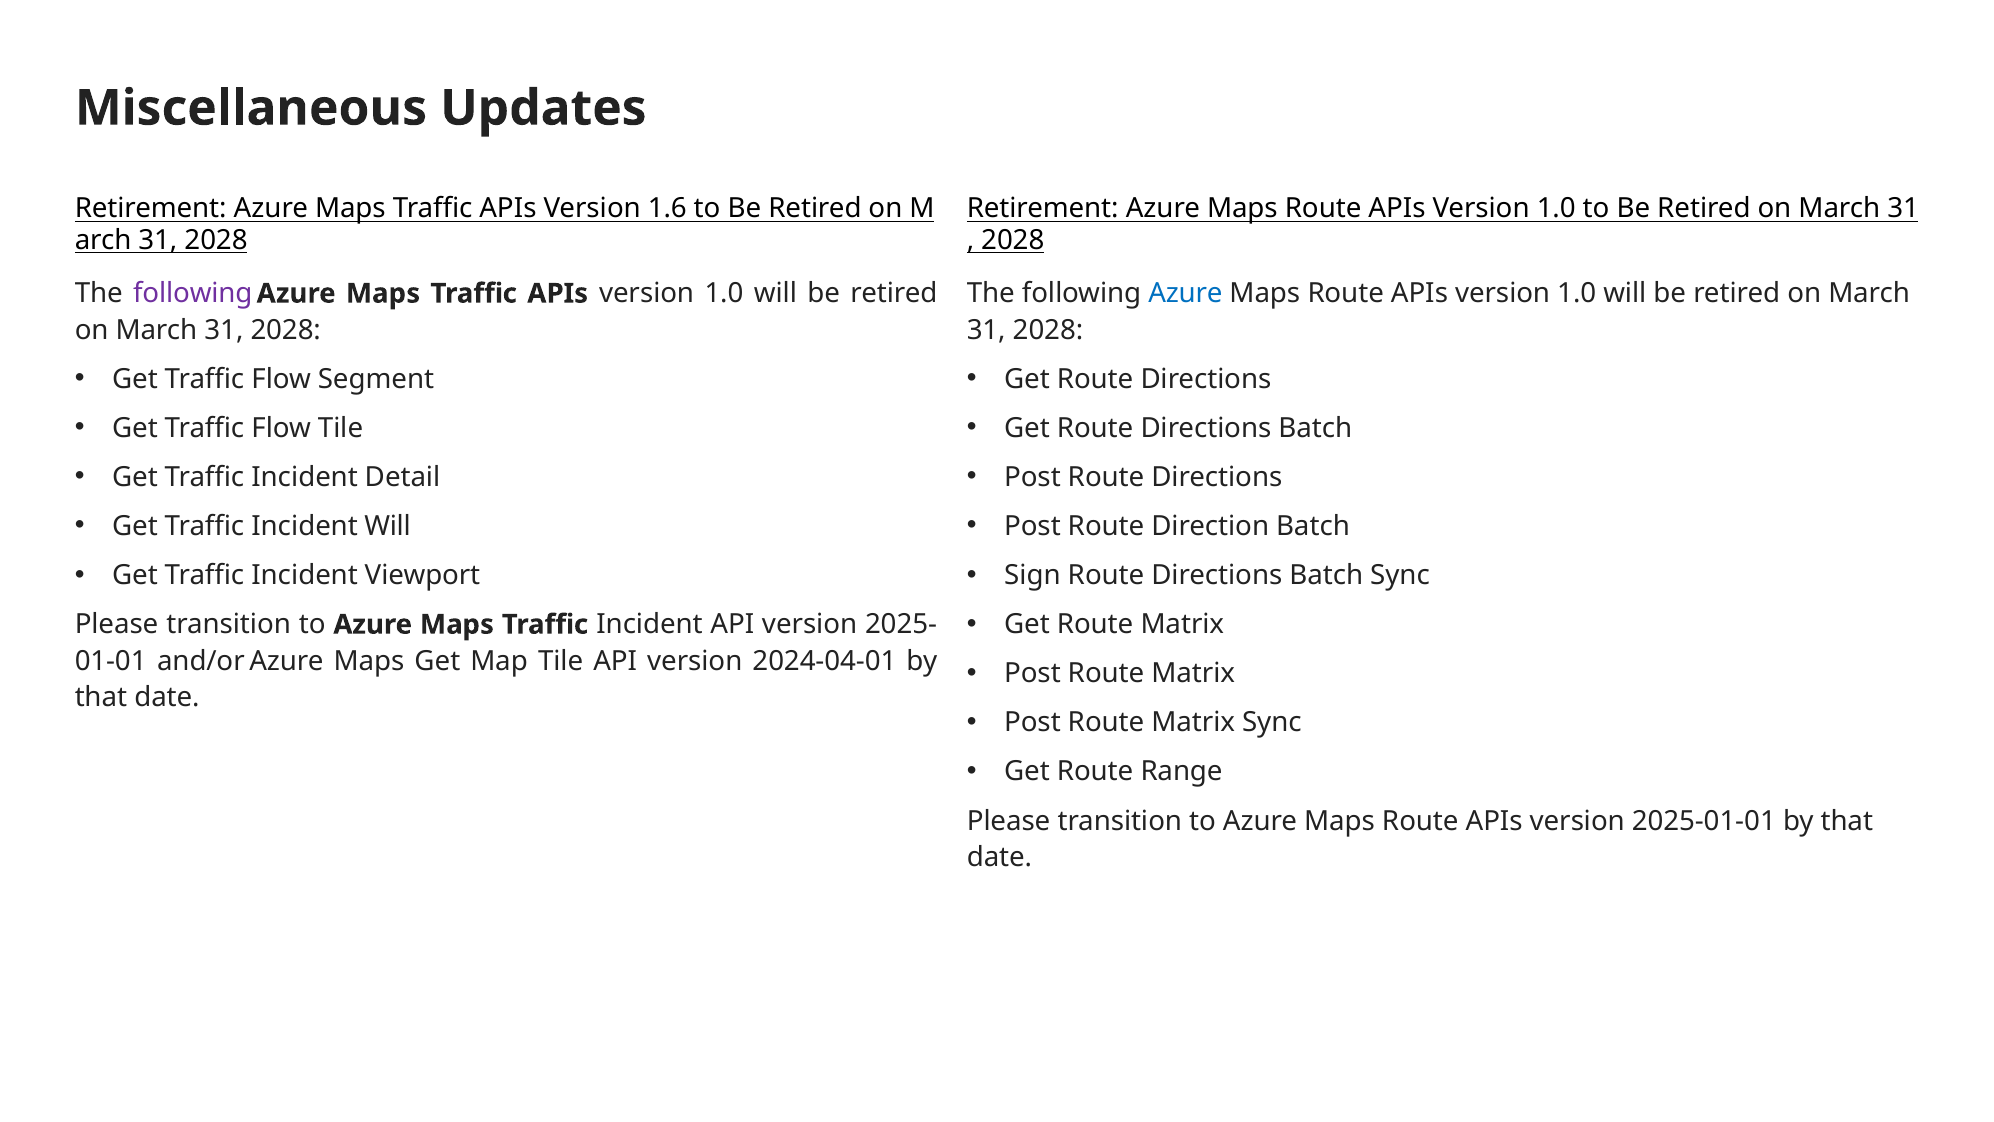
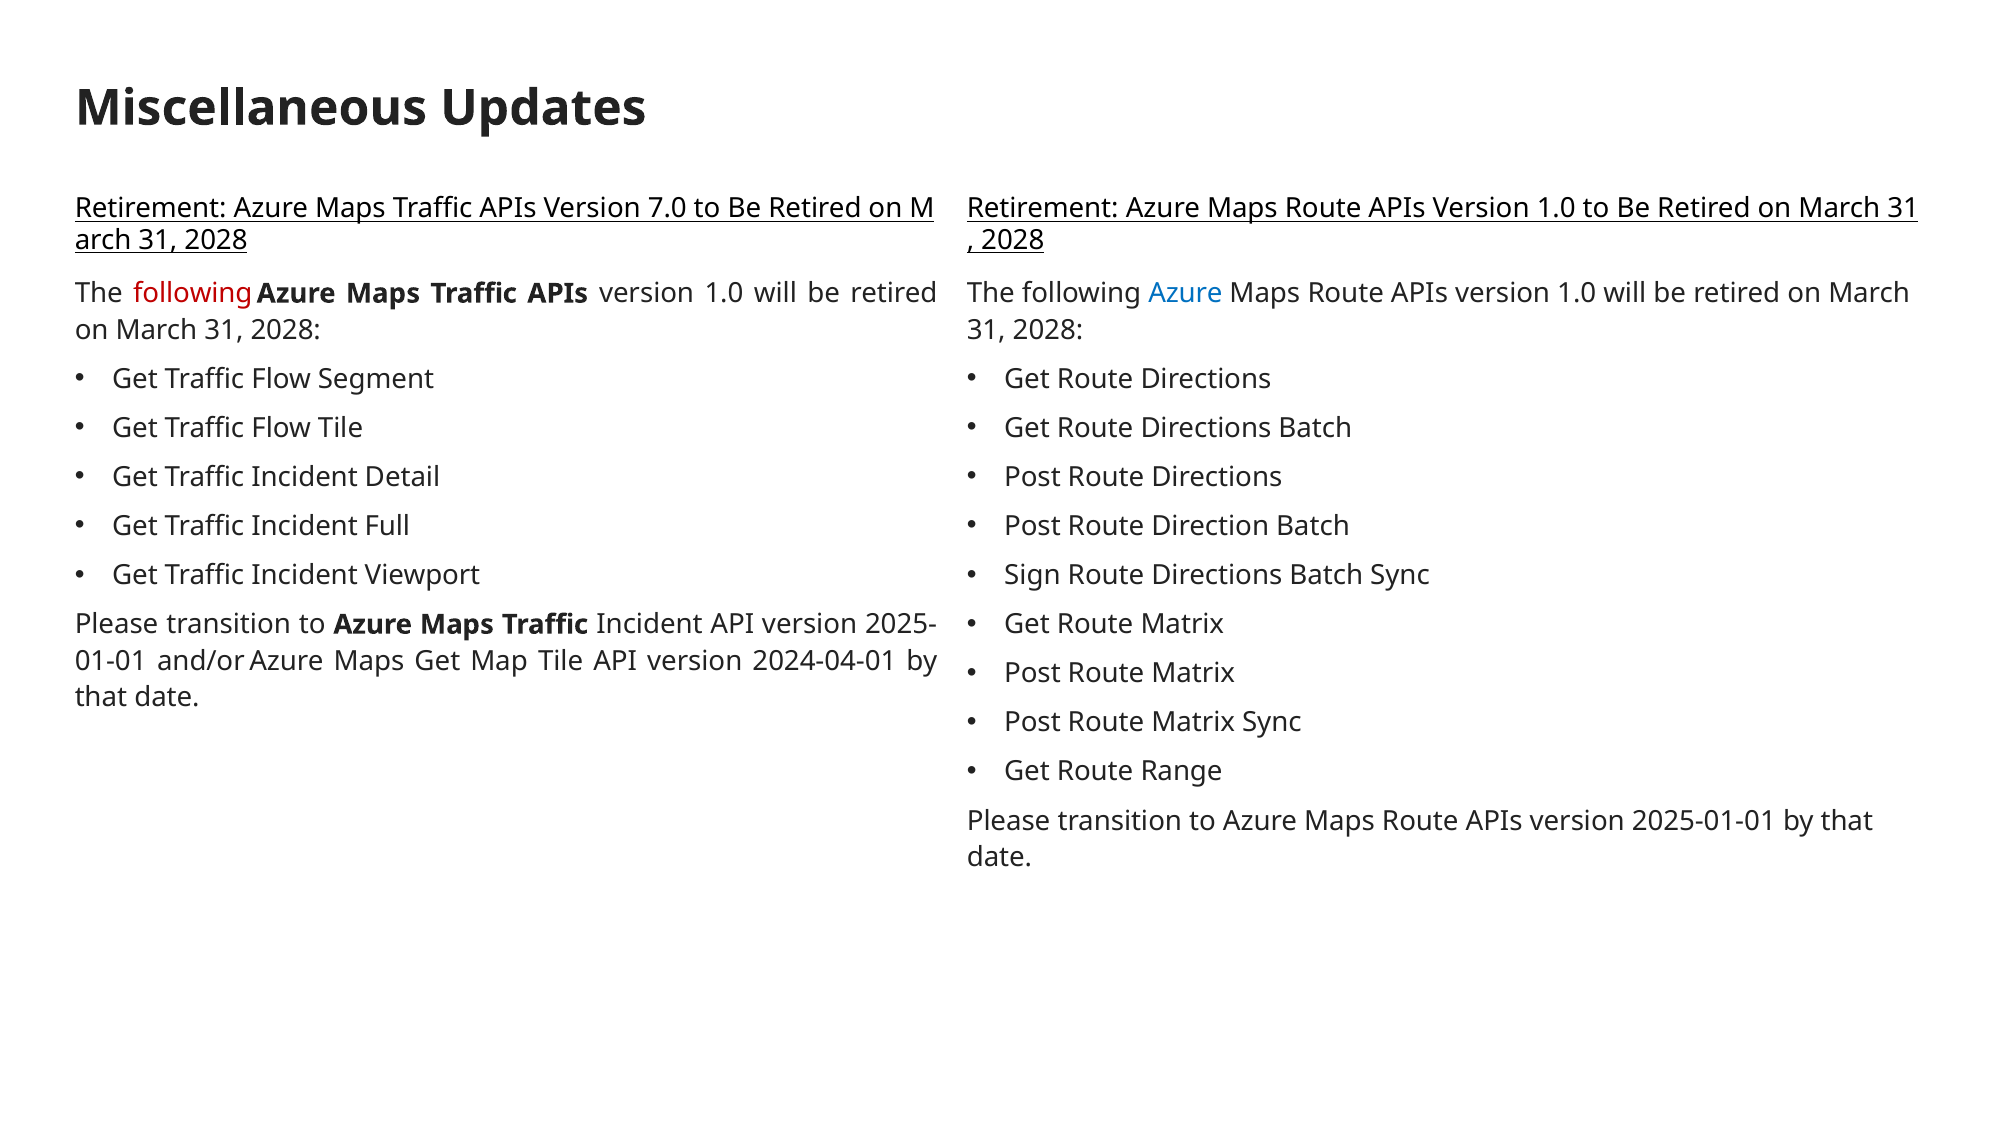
1.6: 1.6 -> 7.0 (667, 209)
following colour: purple -> red (193, 293)
Incident Will: Will -> Full (387, 526)
